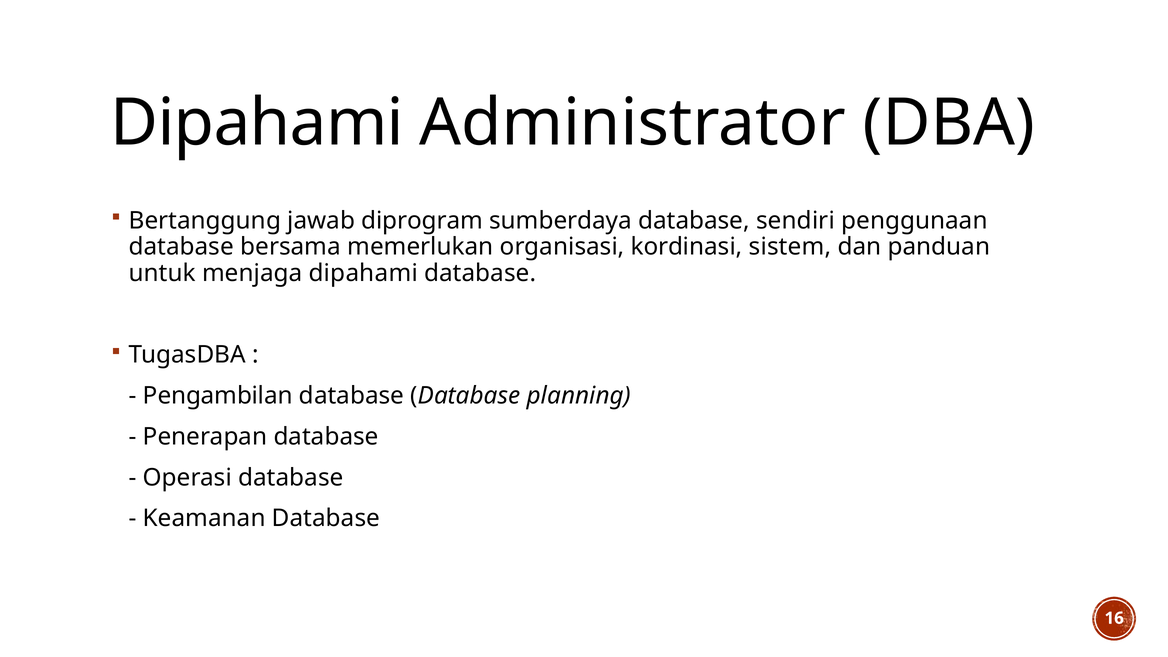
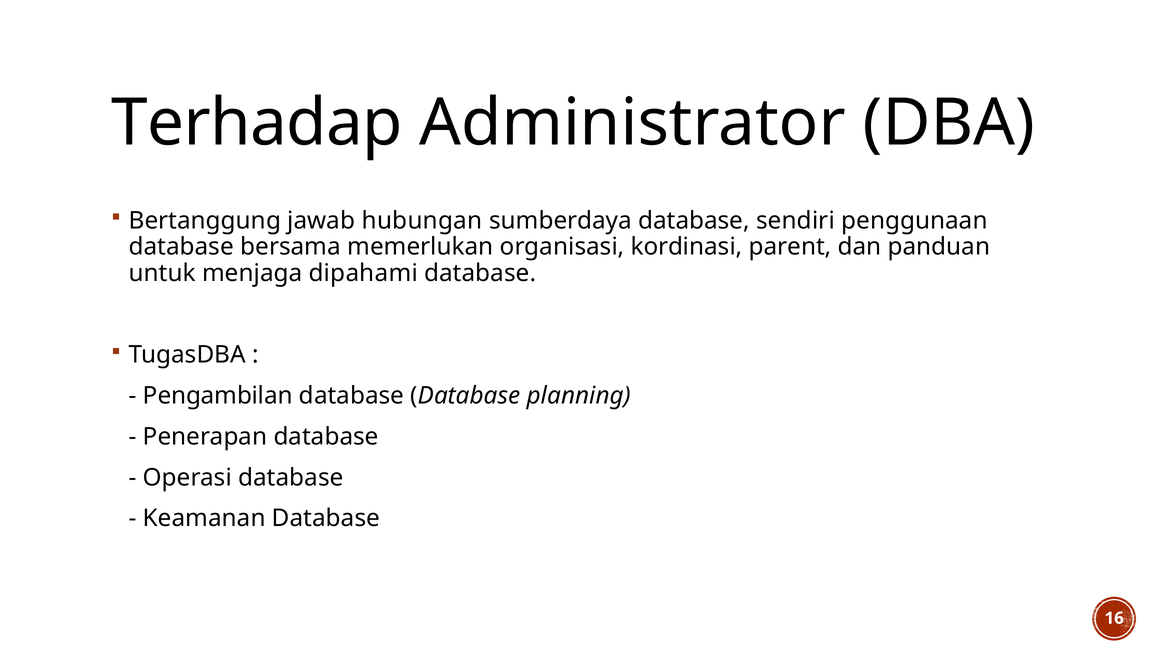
Dipahami: Dipahami -> Terhadap (257, 123)
diprogram: diprogram -> hubungan (422, 221)
sistem: sistem -> parent (790, 247)
